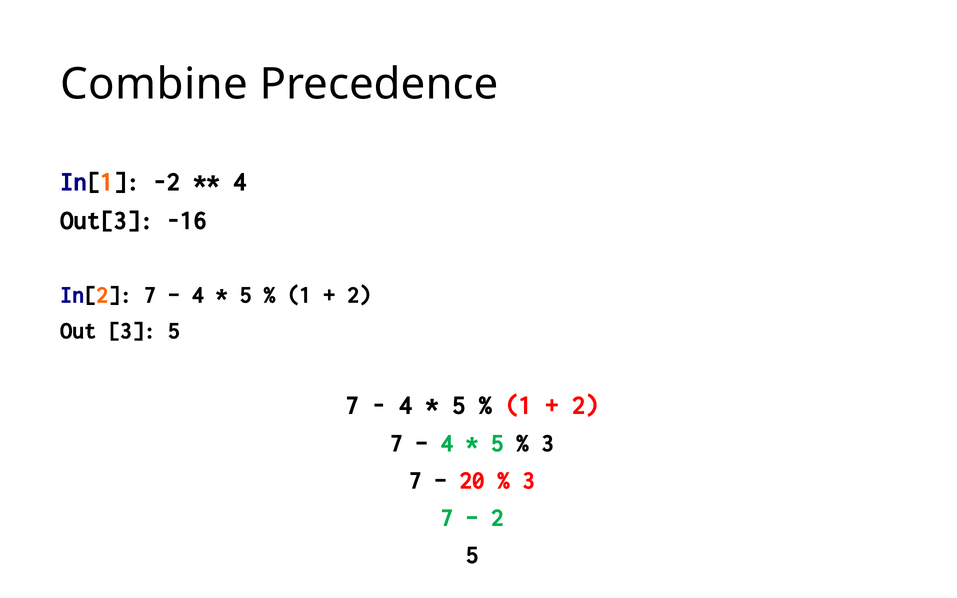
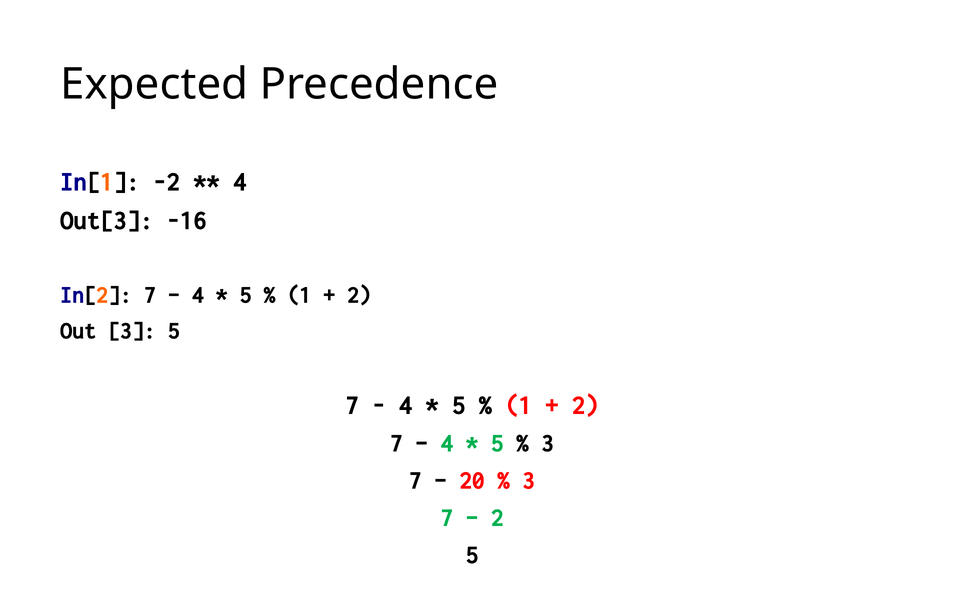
Combine: Combine -> Expected (154, 84)
